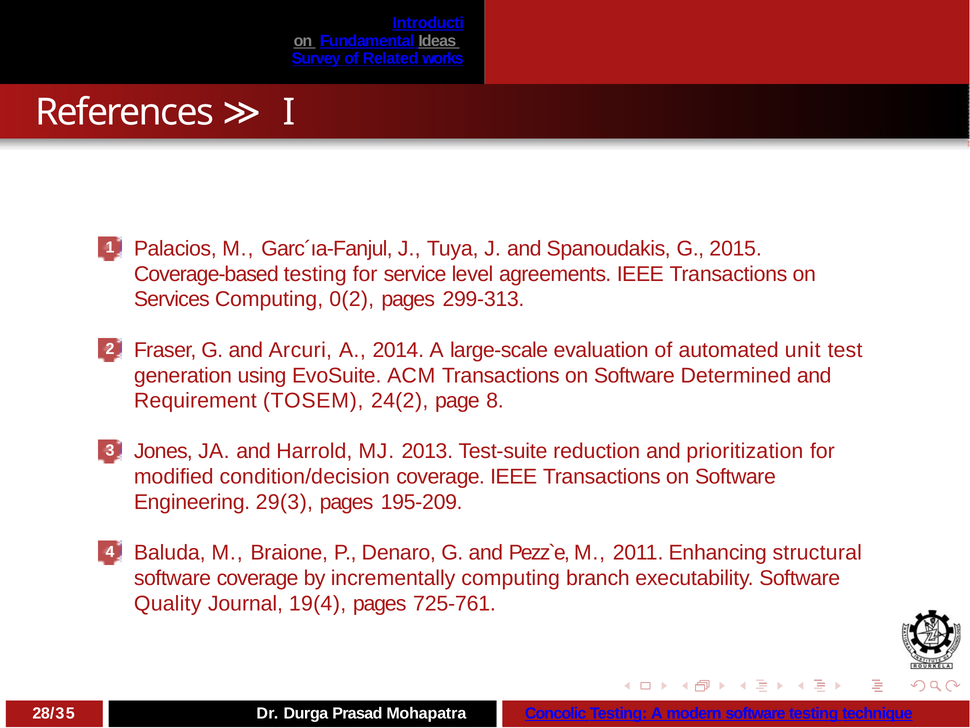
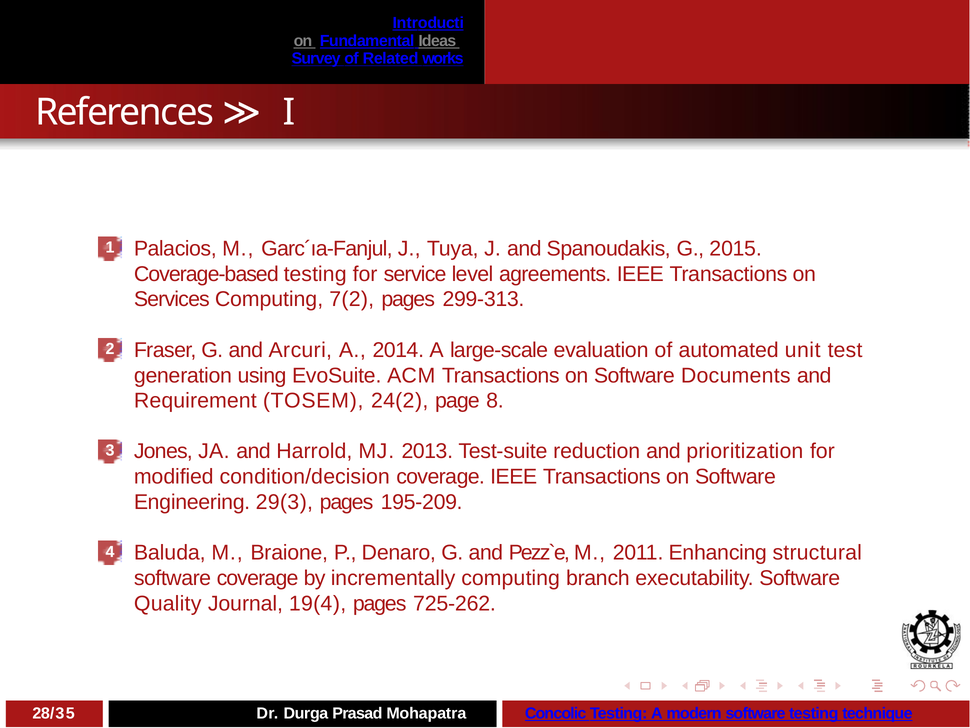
0(2: 0(2 -> 7(2 (352, 299)
Determined: Determined -> Documents (736, 376)
725-761: 725-761 -> 725-262 (454, 604)
